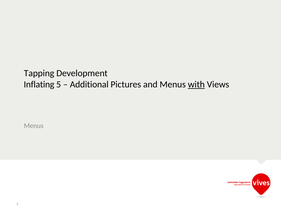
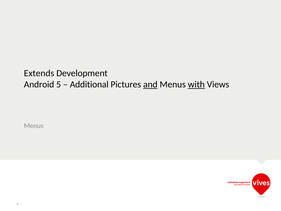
Tapping: Tapping -> Extends (39, 73)
Inflating: Inflating -> Android (39, 84)
and underline: none -> present (150, 84)
